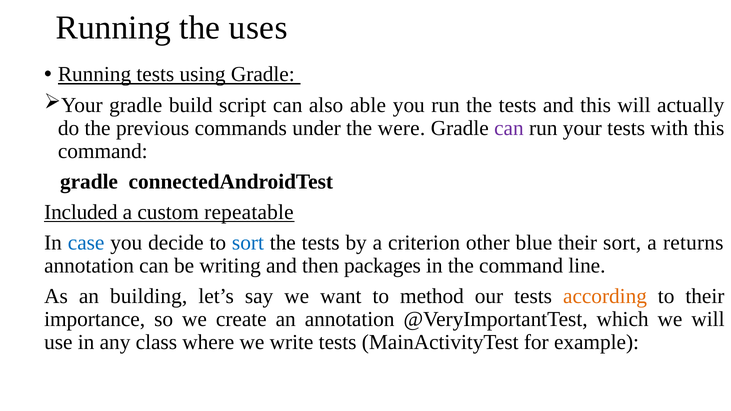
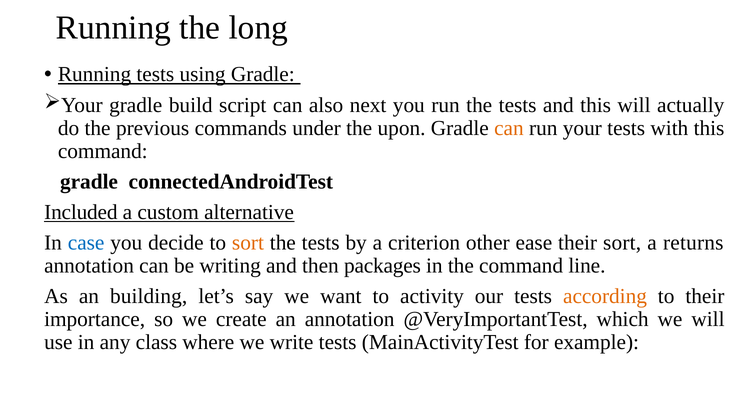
uses: uses -> long (258, 28)
able: able -> next (368, 105)
were: were -> upon (402, 128)
can colour: purple -> orange (509, 128)
repeatable: repeatable -> alternative (249, 212)
sort colour: blue -> orange (248, 243)
blue: blue -> ease (534, 243)
method: method -> activity (432, 296)
